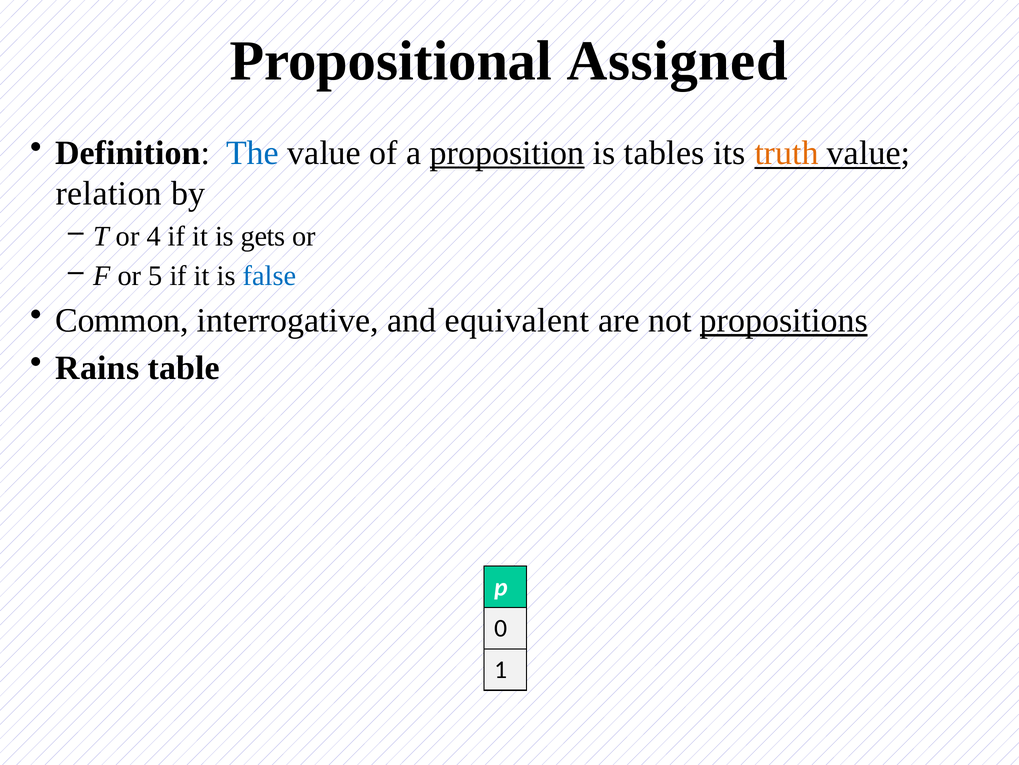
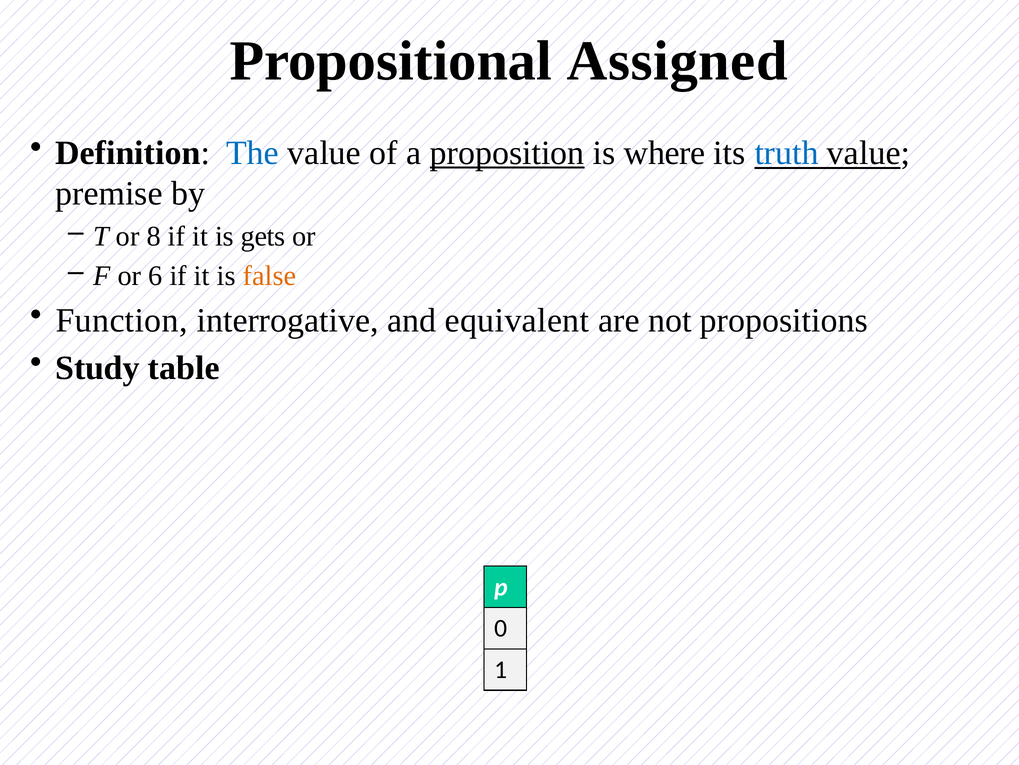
tables: tables -> where (665, 153)
truth colour: orange -> blue (787, 153)
relation: relation -> premise (109, 194)
4: 4 -> 8 (154, 236)
5: 5 -> 6 (155, 276)
false colour: blue -> orange (269, 276)
Common: Common -> Function (122, 320)
propositions underline: present -> none (784, 320)
Rains: Rains -> Study (97, 368)
